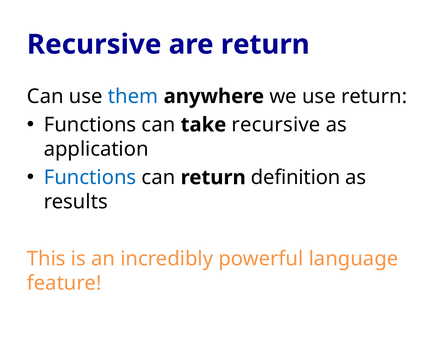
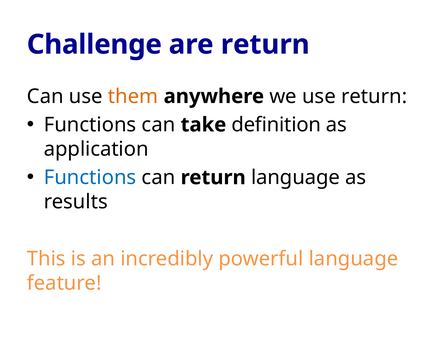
Recursive: Recursive -> Challenge (94, 45)
them colour: blue -> orange (133, 96)
take recursive: recursive -> definition (276, 125)
return definition: definition -> language (296, 178)
